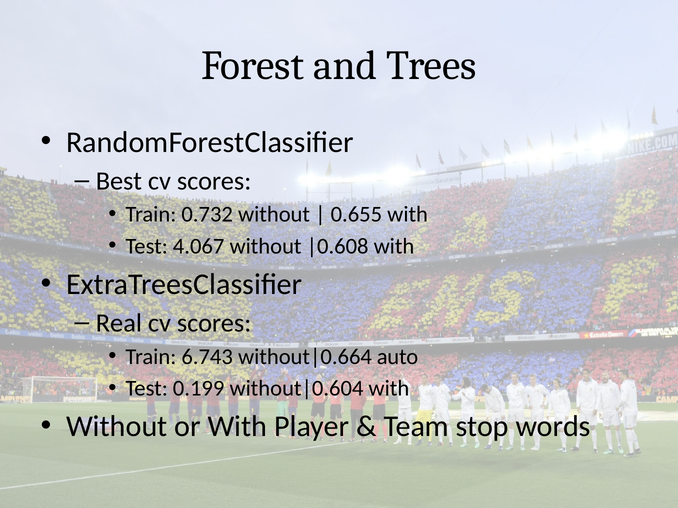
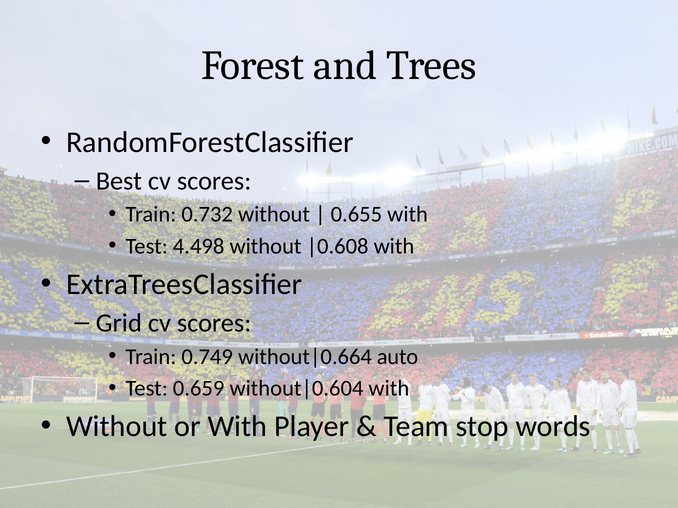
4.067: 4.067 -> 4.498 (199, 246)
Real: Real -> Grid (119, 323)
6.743: 6.743 -> 0.749 (207, 357)
0.199: 0.199 -> 0.659 (199, 389)
